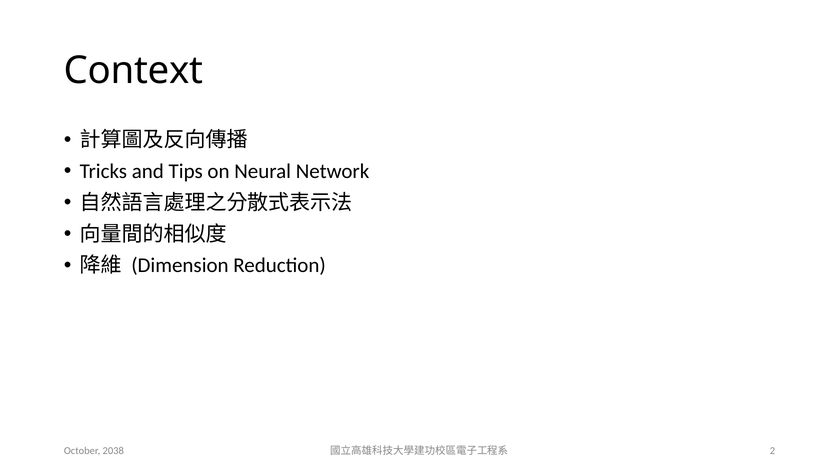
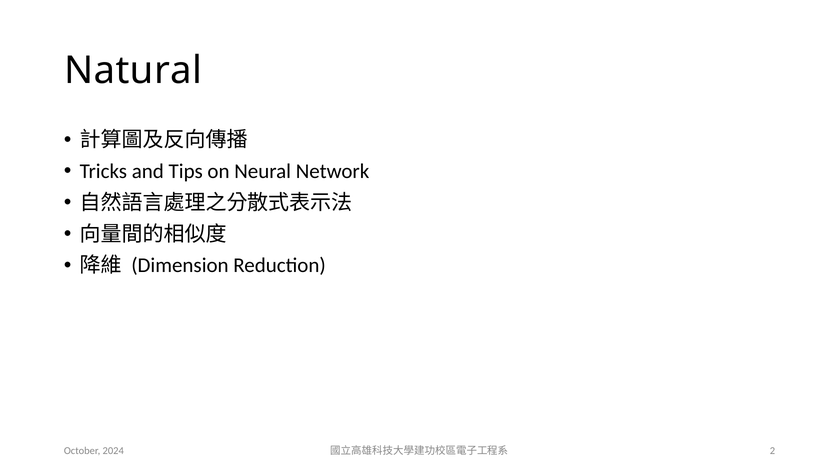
Context: Context -> Natural (133, 70)
2038: 2038 -> 2024 (113, 451)
